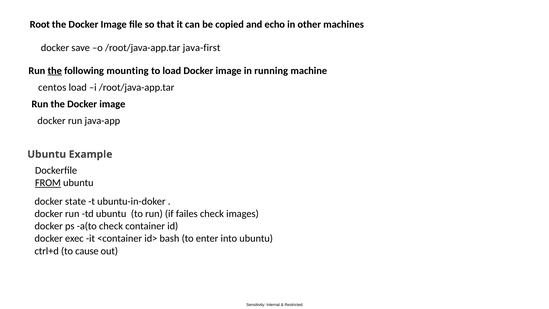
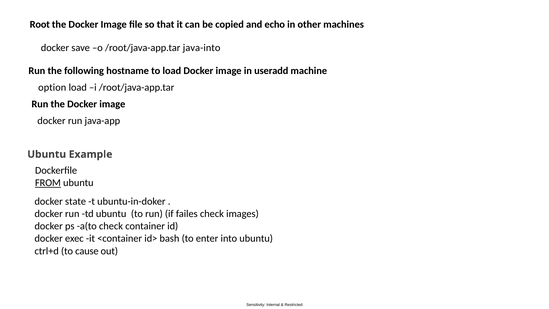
java-first: java-first -> java-into (202, 48)
the underline: present -> none (55, 71)
mounting: mounting -> hostname (128, 71)
running: running -> useradd (271, 71)
centos: centos -> option (52, 87)
